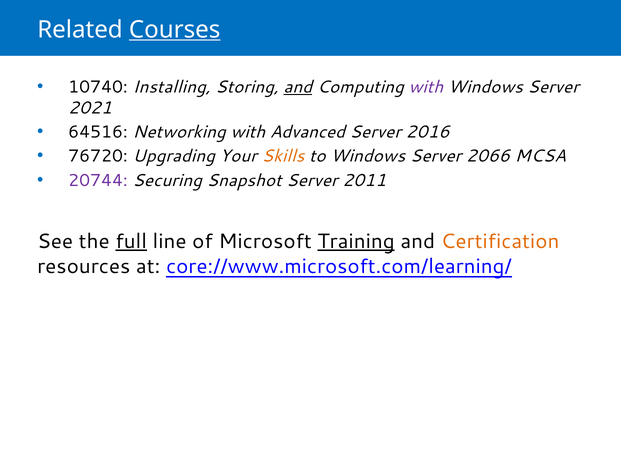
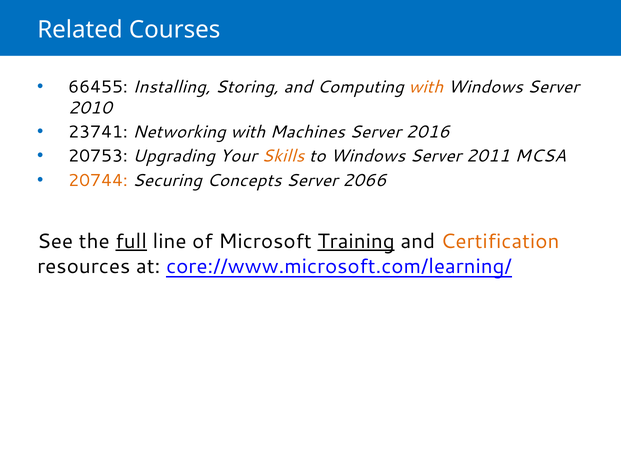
Courses underline: present -> none (175, 30)
10740: 10740 -> 66455 (98, 87)
and underline: present -> none (298, 87)
with colour: purple -> orange (426, 87)
2021: 2021 -> 2010 (90, 108)
64516: 64516 -> 23741 (98, 132)
Advanced: Advanced -> Machines (307, 132)
76720: 76720 -> 20753 (98, 156)
2066: 2066 -> 2011 (488, 156)
20744 colour: purple -> orange (98, 180)
Snapshot: Snapshot -> Concepts (244, 180)
2011: 2011 -> 2066 (364, 180)
